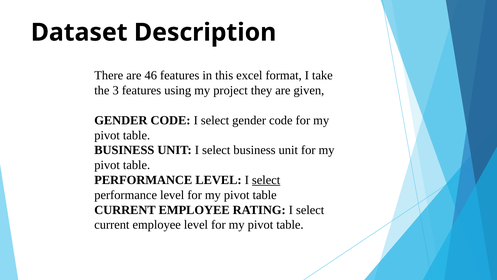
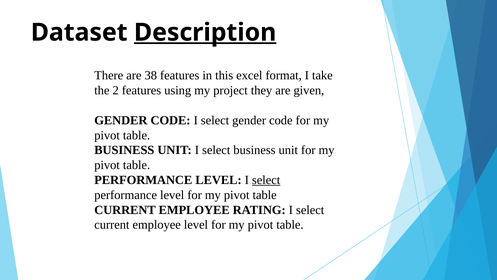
Description underline: none -> present (205, 32)
46: 46 -> 38 (151, 75)
3: 3 -> 2 (116, 90)
